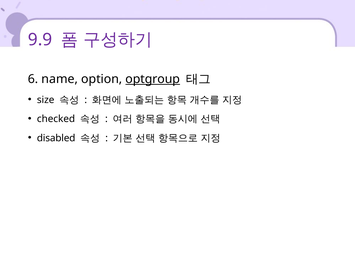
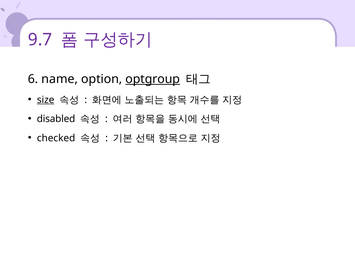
9.9: 9.9 -> 9.7 (40, 40)
size underline: none -> present (46, 100)
checked: checked -> disabled (56, 119)
disabled: disabled -> checked (56, 138)
